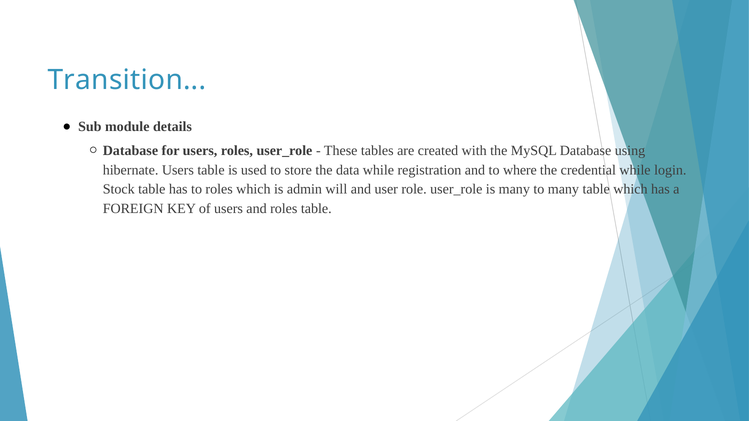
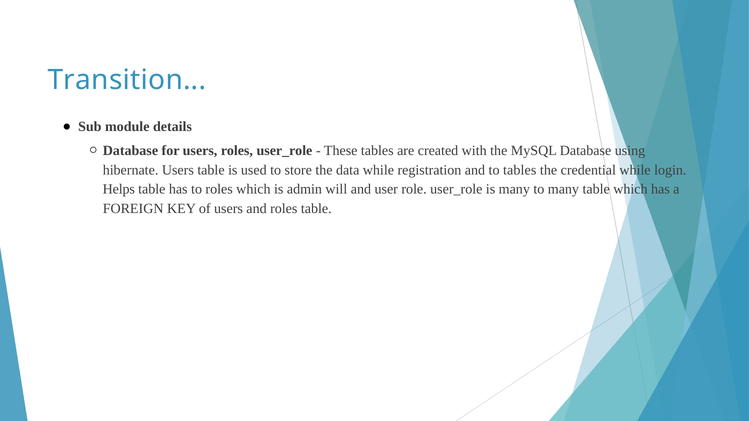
to where: where -> tables (520, 170)
Stock: Stock -> Helps (119, 189)
